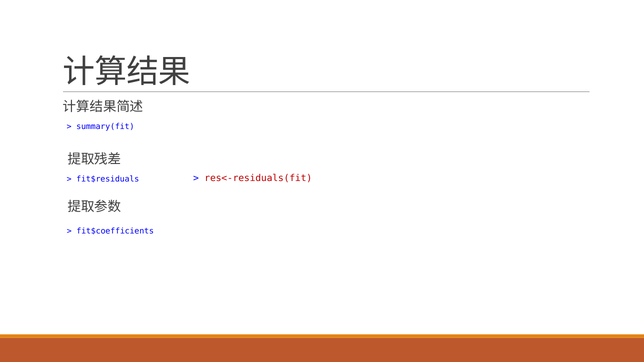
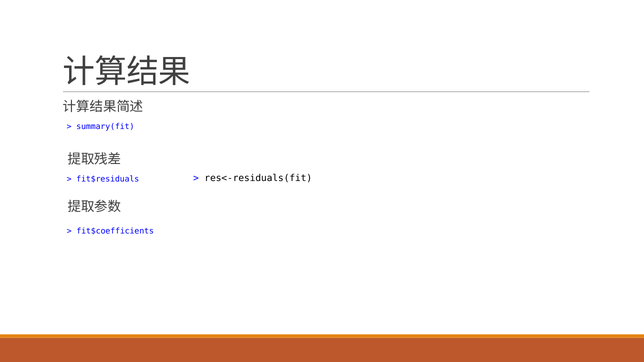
res<-residuals(fit colour: red -> black (258, 178)
